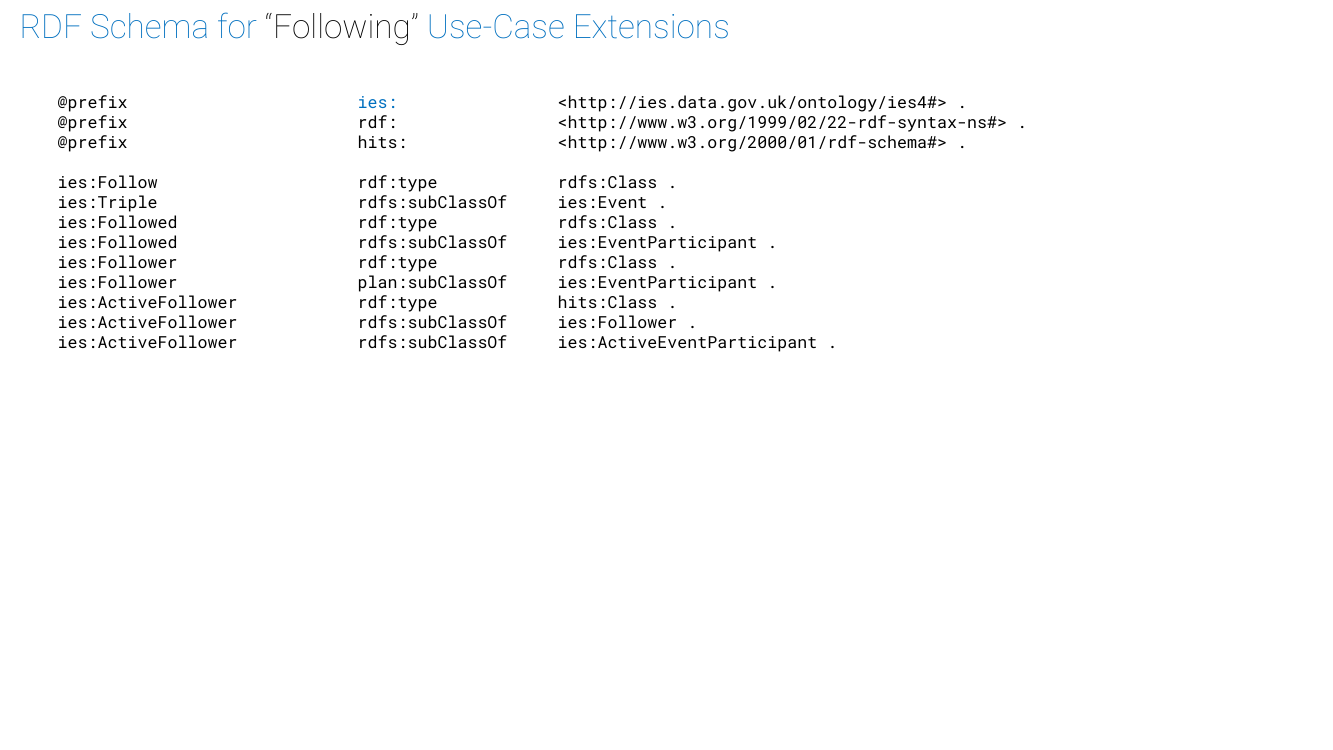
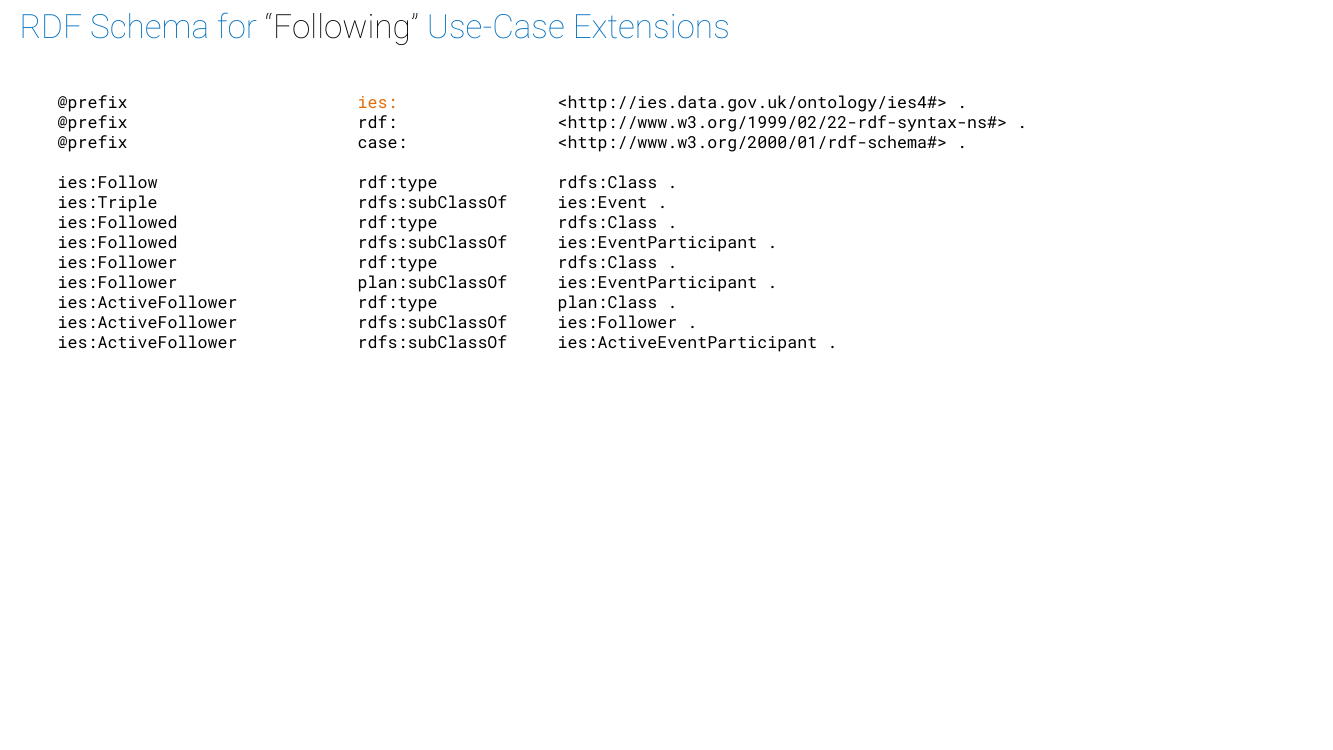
ies colour: blue -> orange (378, 103)
hits: hits -> case (383, 143)
hits:Class: hits:Class -> plan:Class (608, 303)
